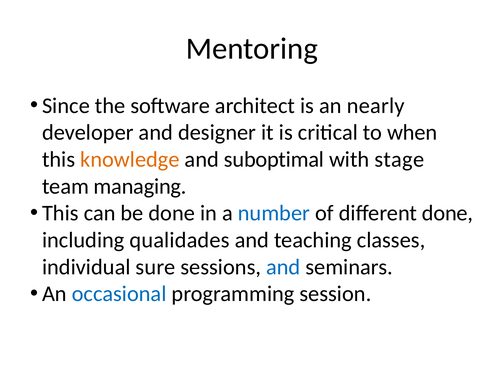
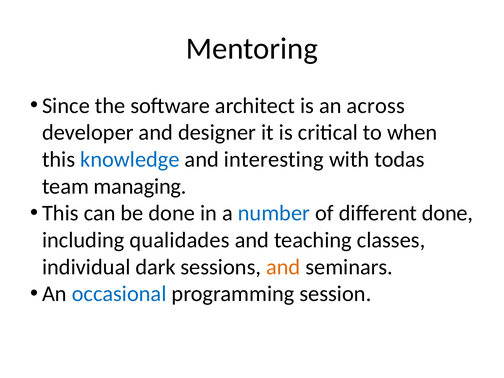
nearly: nearly -> across (376, 106)
knowledge colour: orange -> blue (130, 159)
suboptimal: suboptimal -> interesting (274, 159)
stage: stage -> todas (400, 159)
sure: sure -> dark (156, 267)
and colour: blue -> orange (283, 267)
